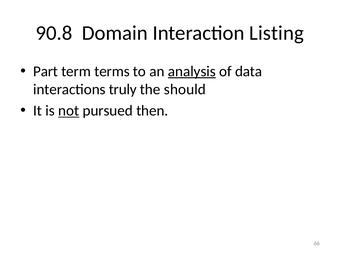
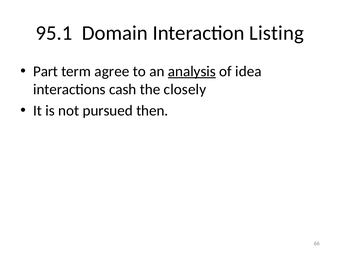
90.8: 90.8 -> 95.1 (54, 33)
terms: terms -> agree (112, 71)
data: data -> idea (248, 71)
truly: truly -> cash (123, 89)
should: should -> closely (185, 89)
not underline: present -> none (69, 111)
